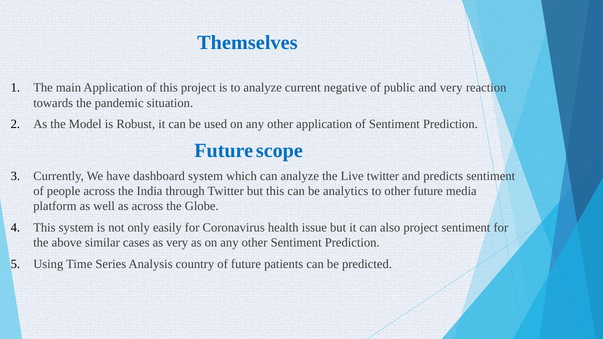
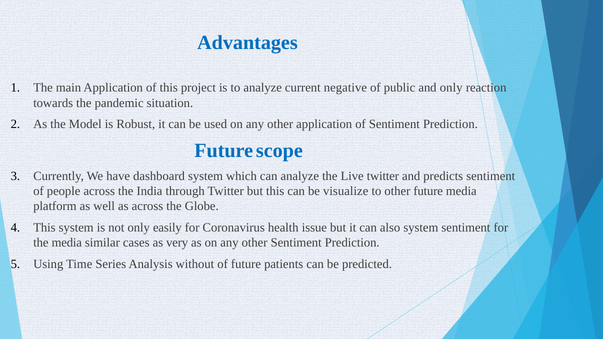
Themselves: Themselves -> Advantages (247, 43)
and very: very -> only (451, 88)
analytics: analytics -> visualize (346, 191)
also project: project -> system (421, 228)
the above: above -> media (67, 243)
country: country -> without (195, 264)
